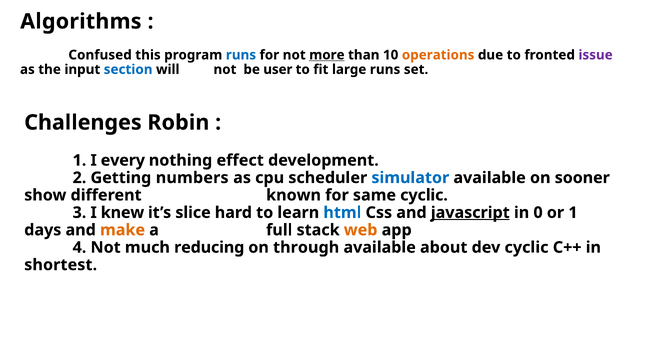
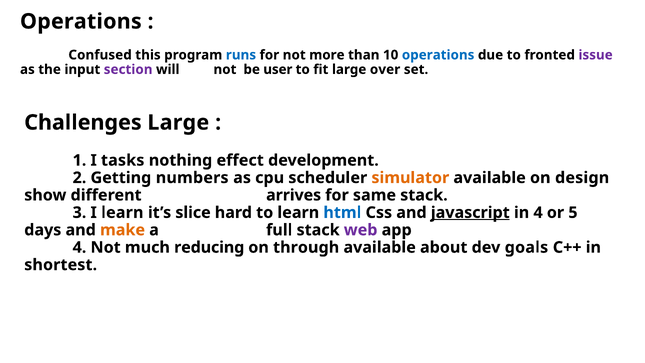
Algorithms: Algorithms -> Operations (81, 21)
more underline: present -> none (327, 55)
operations colour: orange -> blue (438, 55)
section colour: blue -> purple (128, 69)
large runs: runs -> over (385, 69)
Challenges Robin: Robin -> Large (178, 122)
every: every -> tasks (123, 160)
simulator colour: blue -> orange (410, 178)
sooner: sooner -> design (582, 178)
known: known -> arrives (294, 195)
same cyclic: cyclic -> stack (424, 195)
I knew: knew -> learn (122, 212)
in 0: 0 -> 4 (538, 212)
or 1: 1 -> 5 (573, 212)
web colour: orange -> purple (361, 230)
dev cyclic: cyclic -> goals (526, 247)
